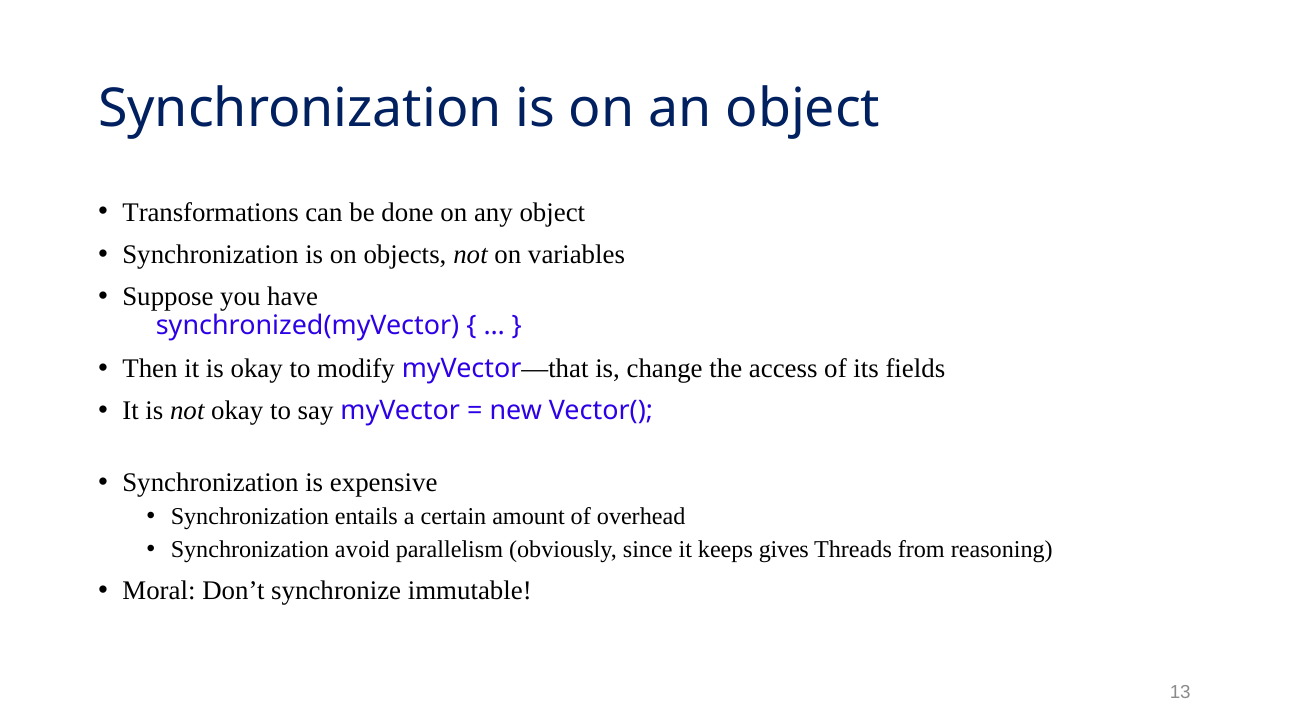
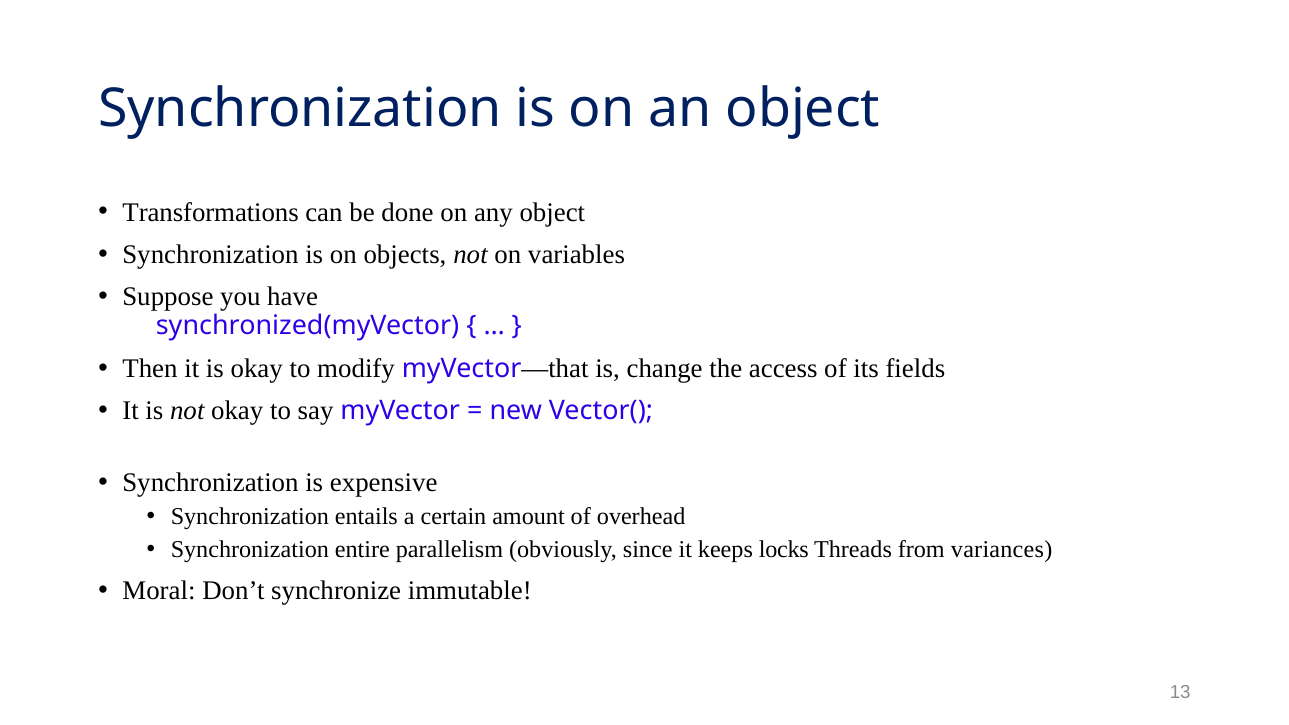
avoid: avoid -> entire (362, 549)
gives: gives -> locks (784, 549)
reasoning: reasoning -> variances (1002, 549)
